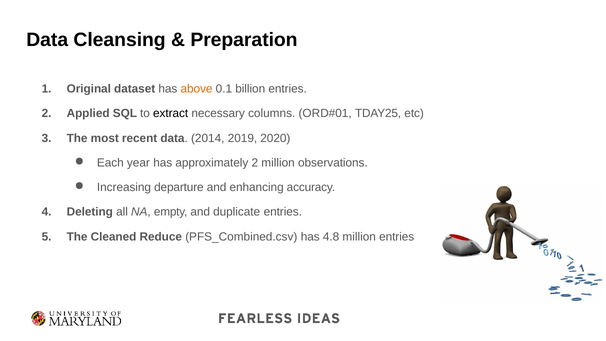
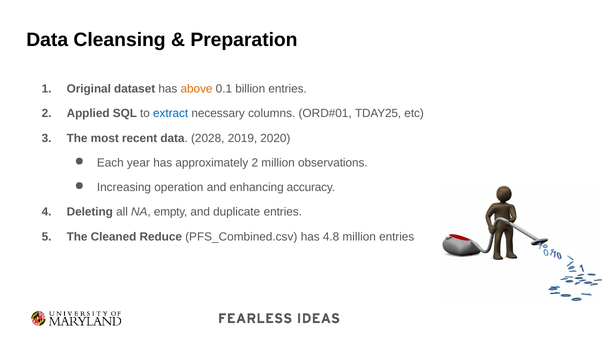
extract colour: black -> blue (171, 114)
2014: 2014 -> 2028 (208, 138)
departure: departure -> operation (179, 187)
